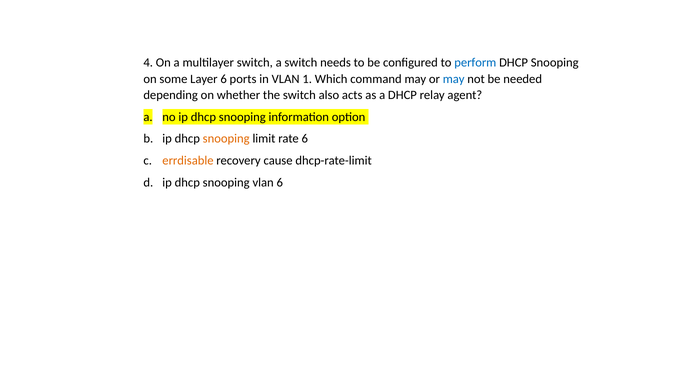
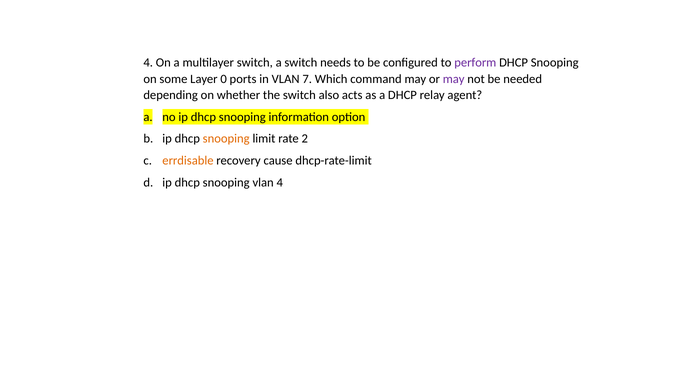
perform colour: blue -> purple (475, 63)
Layer 6: 6 -> 0 (224, 79)
1: 1 -> 7 (307, 79)
may colour: blue -> purple (454, 79)
rate 6: 6 -> 2 (305, 139)
vlan 6: 6 -> 4 (280, 182)
